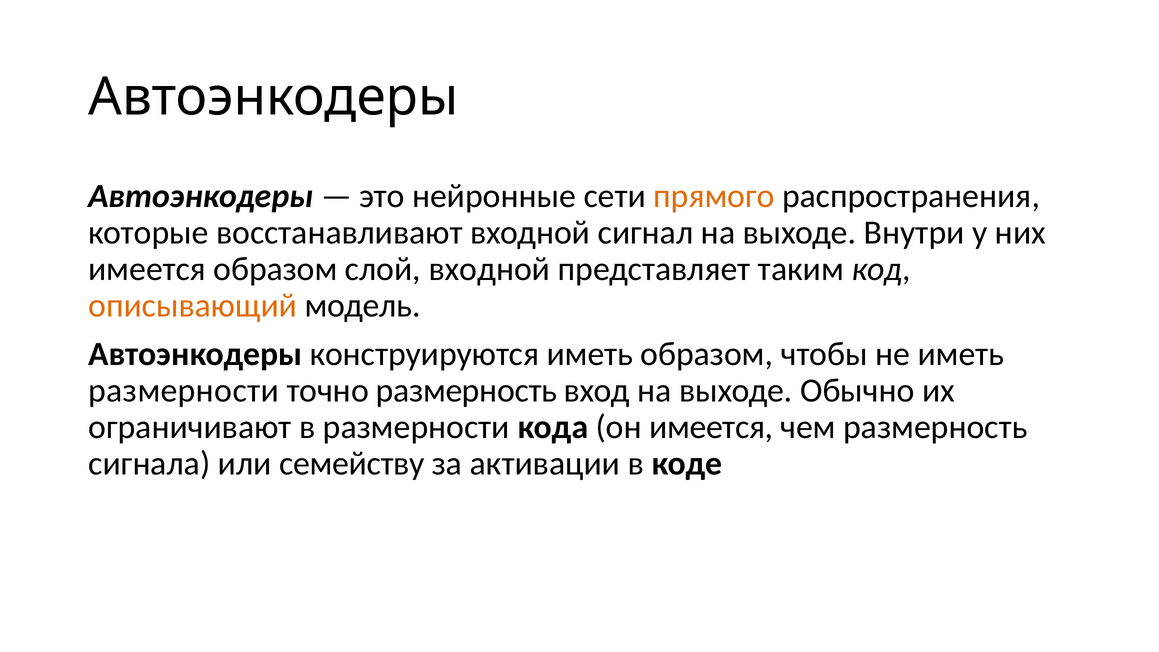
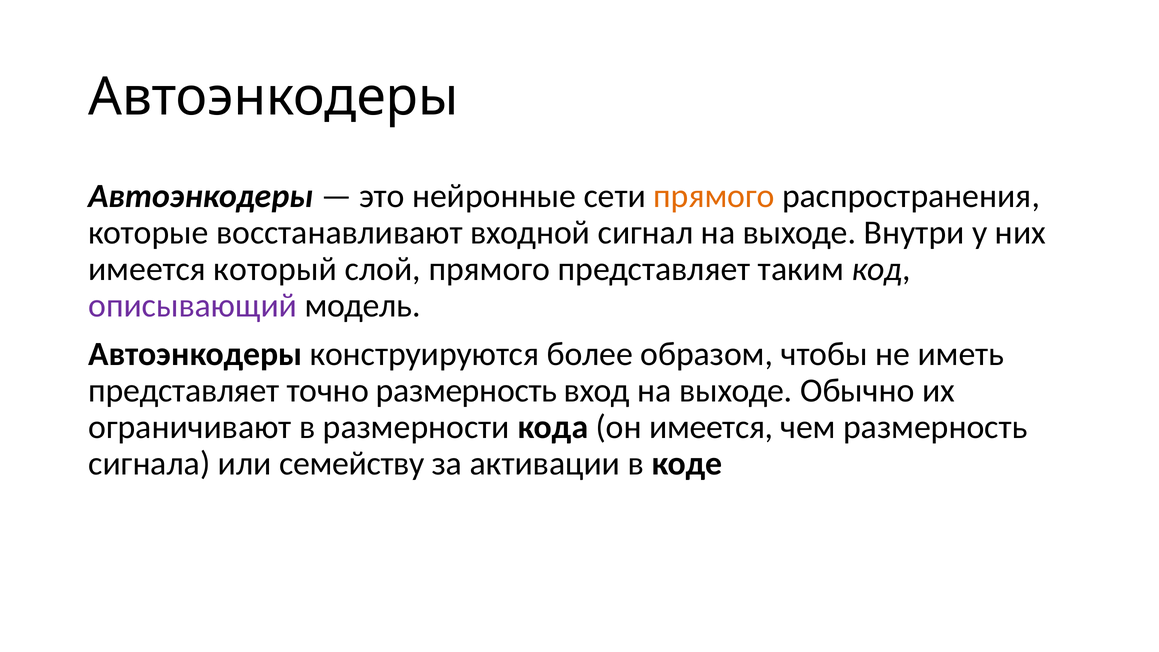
имеется образом: образом -> который (275, 269)
слой входной: входной -> прямого (489, 269)
описывающий colour: orange -> purple (193, 305)
конструируются иметь: иметь -> более (590, 354)
размерности: размерности -> представляет (184, 391)
